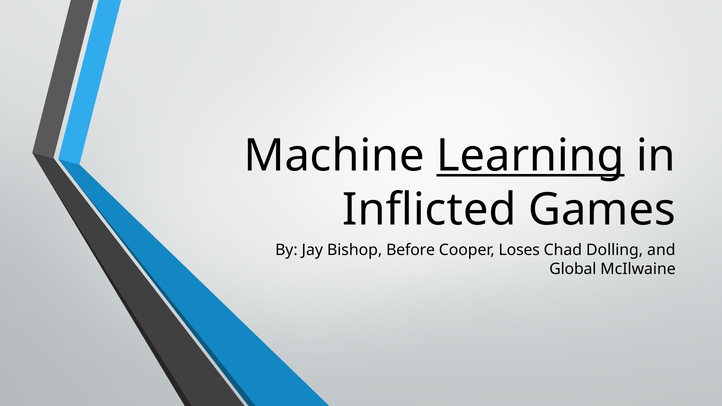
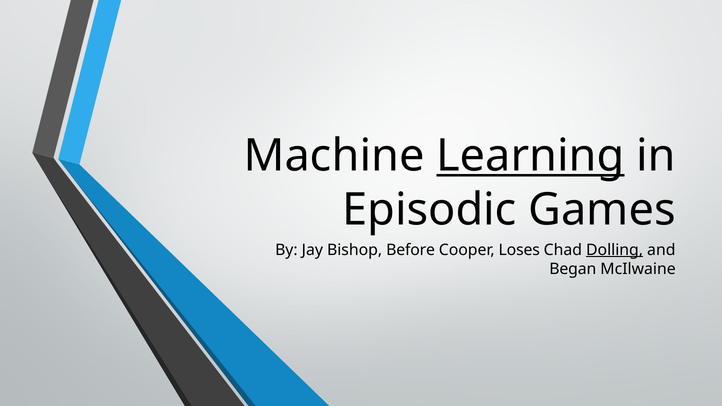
Inflicted: Inflicted -> Episodic (429, 210)
Dolling underline: none -> present (615, 250)
Global: Global -> Began (573, 269)
